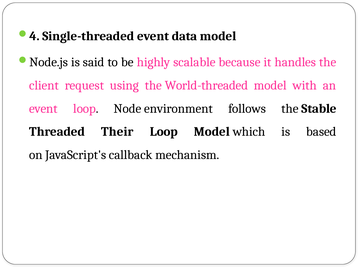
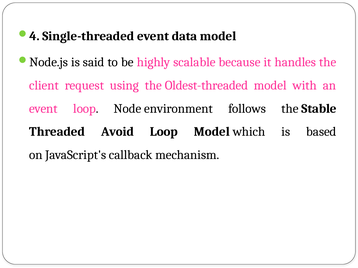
World-threaded: World-threaded -> Oldest-threaded (206, 85)
Their: Their -> Avoid (117, 132)
